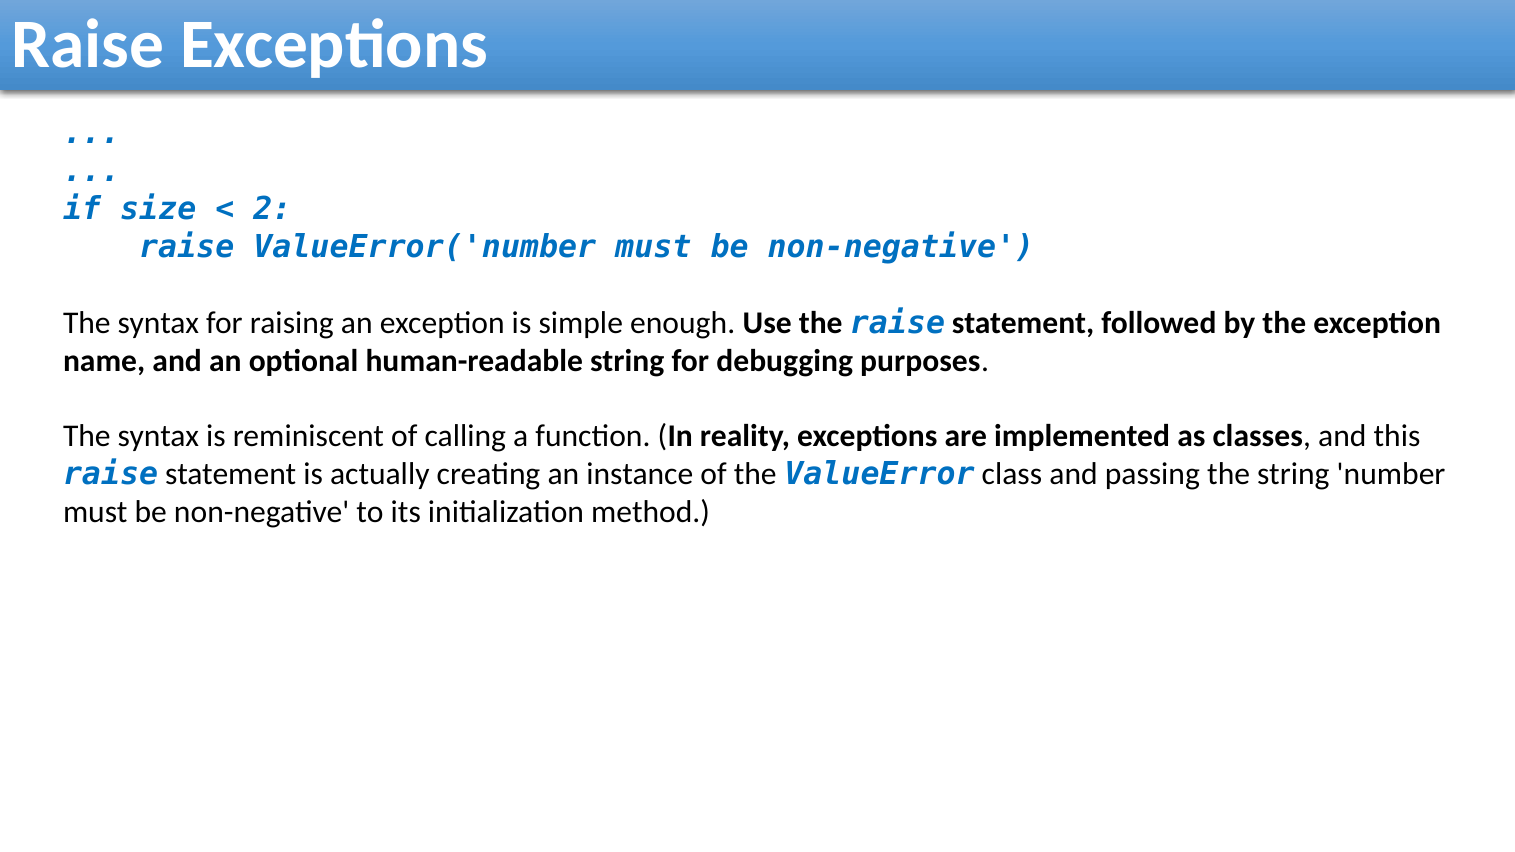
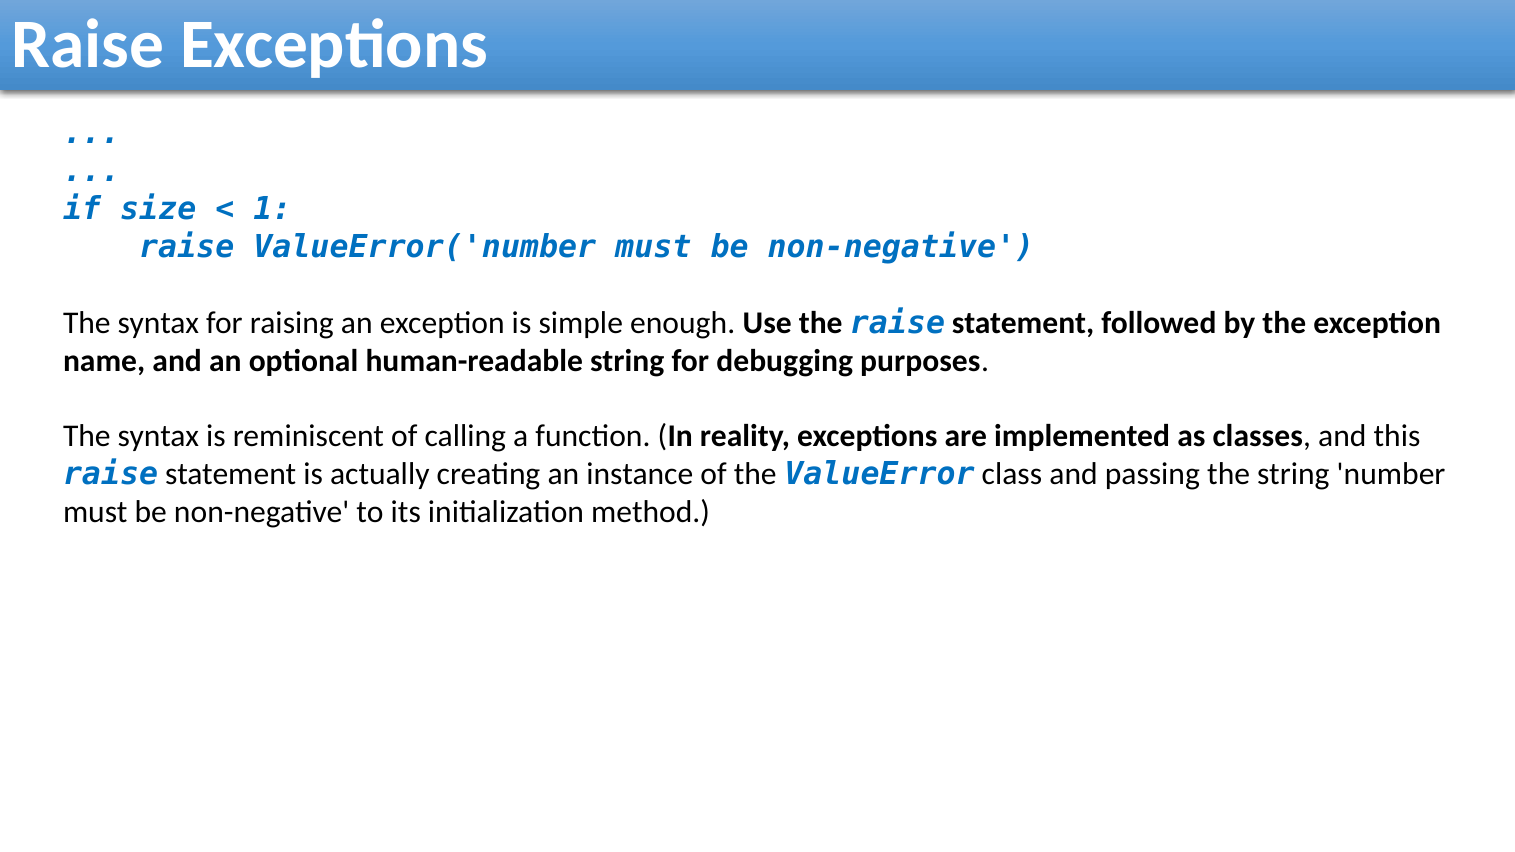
2: 2 -> 1 (272, 209)
